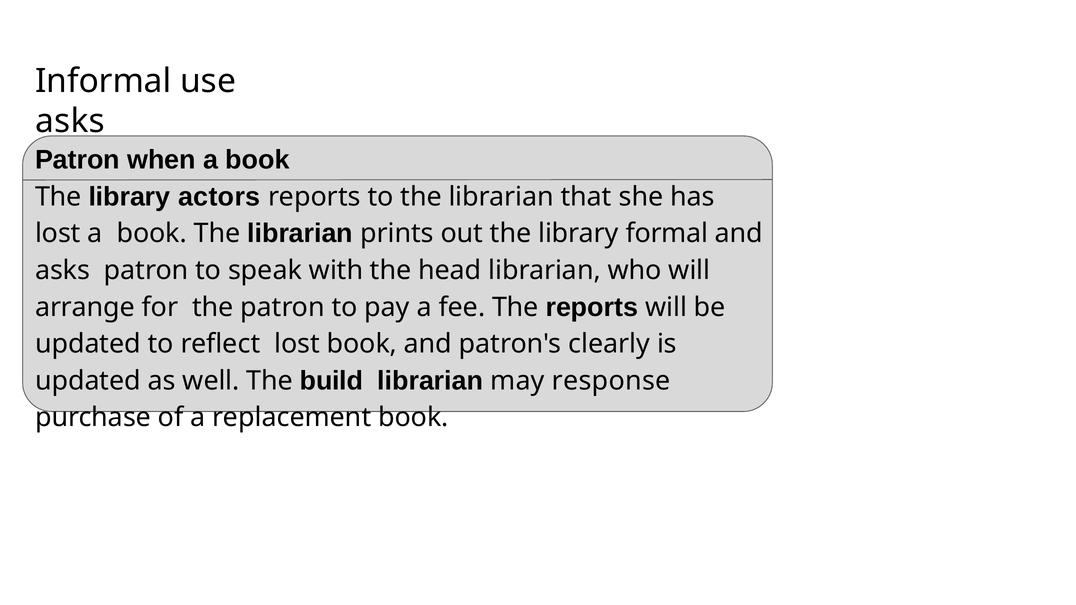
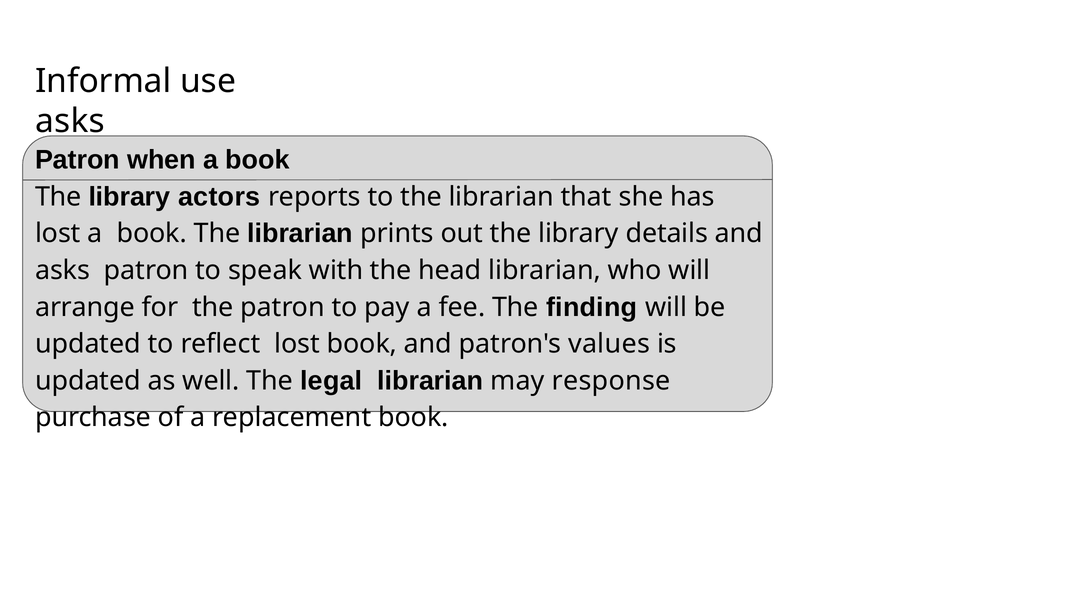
formal: formal -> details (667, 234)
The reports: reports -> finding (592, 307)
clearly: clearly -> values (609, 344)
build: build -> legal (331, 381)
